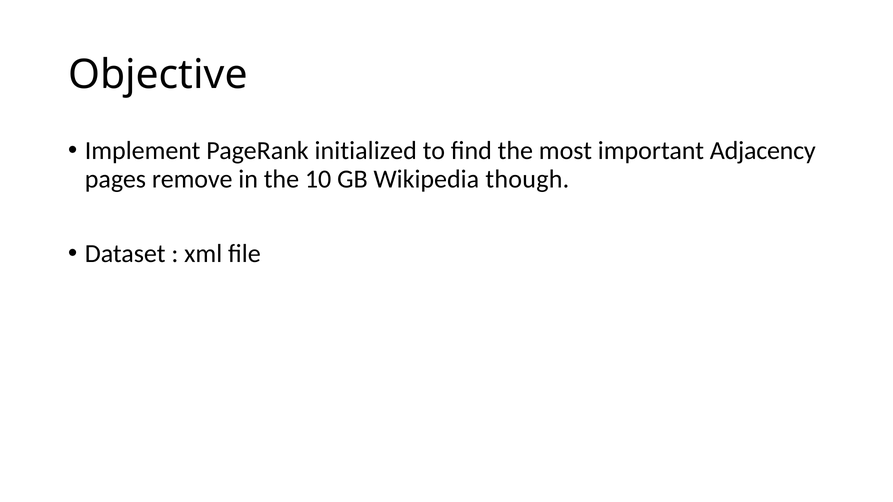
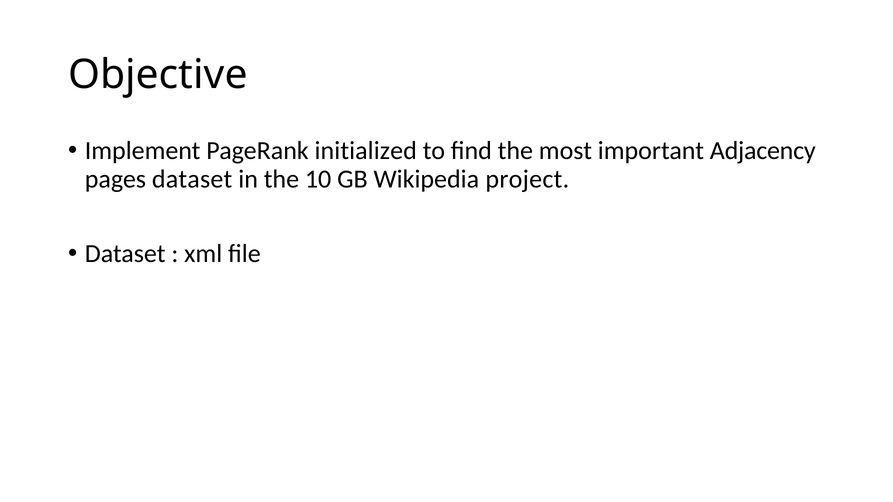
pages remove: remove -> dataset (192, 179)
though: though -> project (527, 179)
